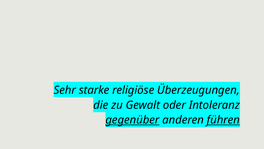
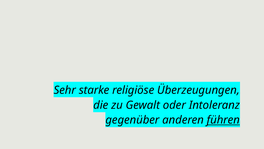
gegenüber underline: present -> none (132, 120)
